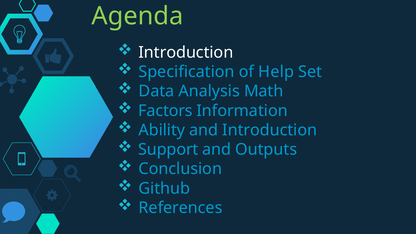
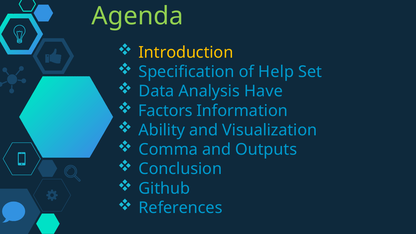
Introduction colour: white -> yellow (186, 52)
Math: Math -> Have (264, 91)
and Introduction: Introduction -> Visualization (270, 130)
Support: Support -> Comma (168, 150)
